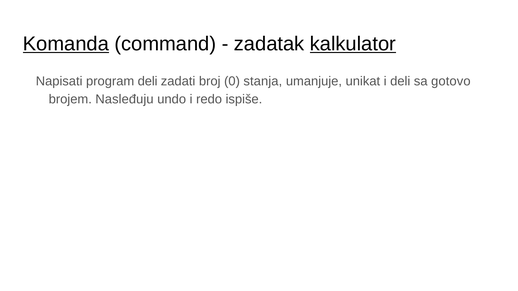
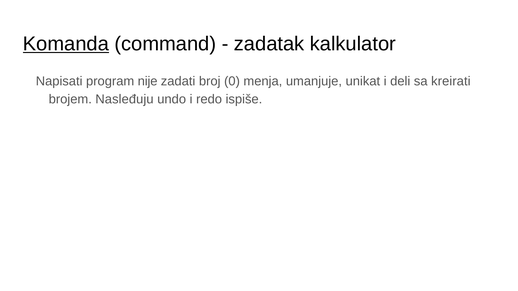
kalkulator underline: present -> none (353, 44)
program deli: deli -> nije (148, 81)
stanja: stanja -> menja (263, 81)
gotovo: gotovo -> kreirati (451, 81)
